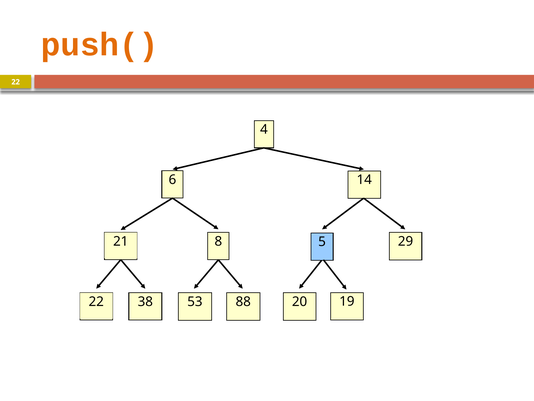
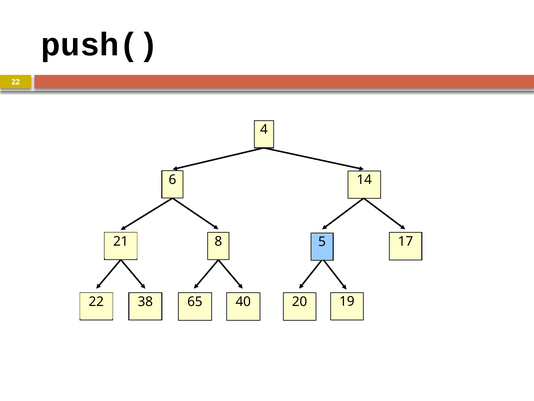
push( colour: orange -> black (100, 45)
29: 29 -> 17 (406, 241)
88: 88 -> 40 (243, 301)
53: 53 -> 65 (195, 301)
